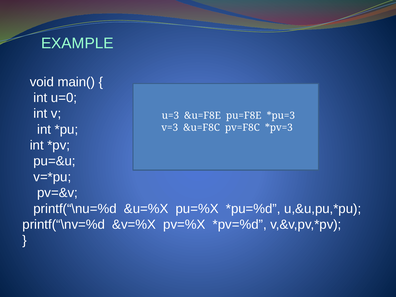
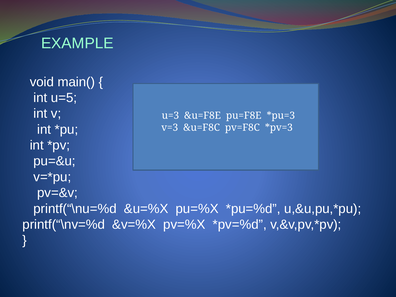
u=0: u=0 -> u=5 (64, 98)
